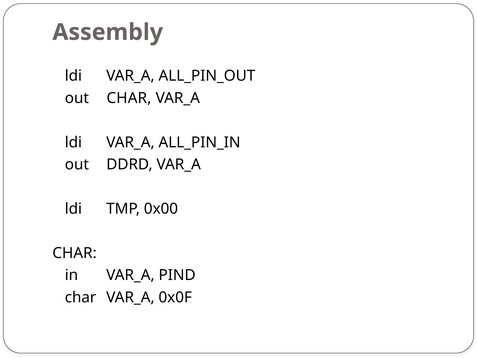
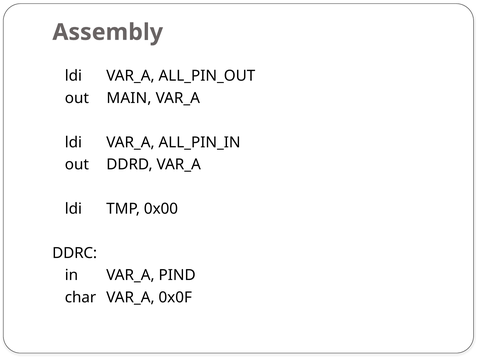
out CHAR: CHAR -> MAIN (129, 98)
CHAR: CHAR -> DDRC (75, 253)
